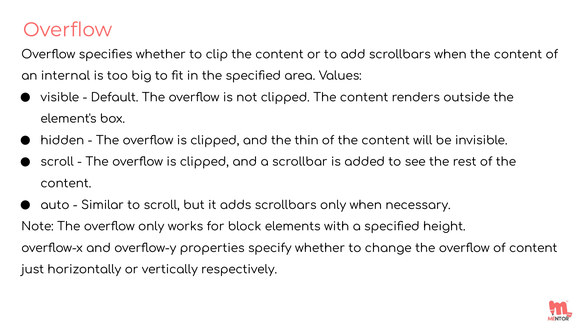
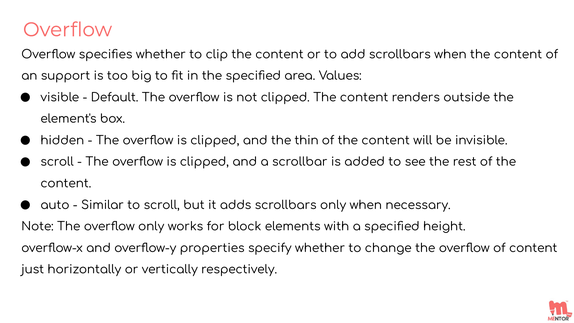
internal: internal -> support (66, 76)
